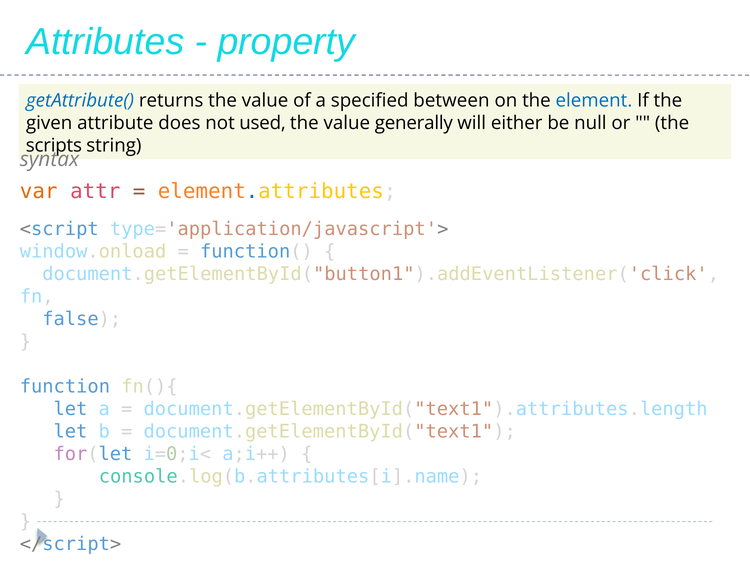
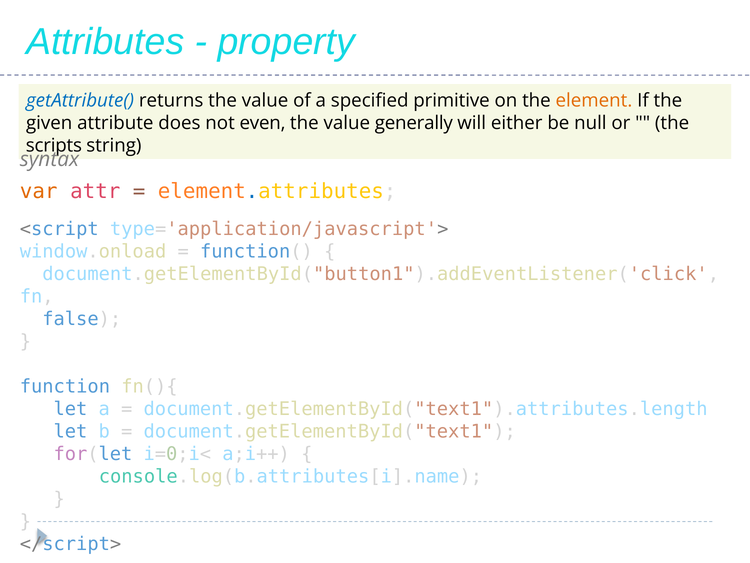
between: between -> primitive (452, 100)
element colour: blue -> orange (594, 100)
used: used -> even (263, 123)
